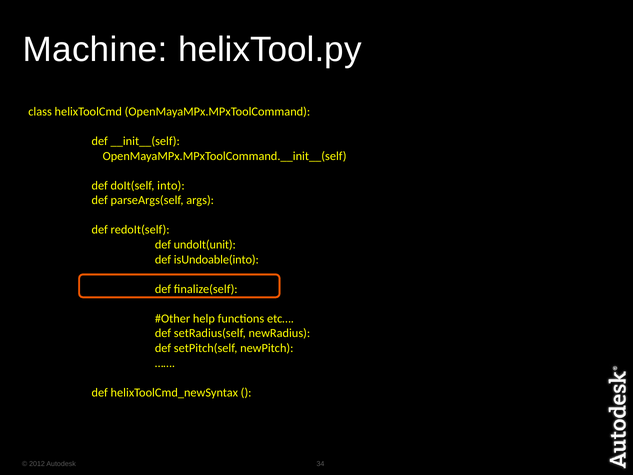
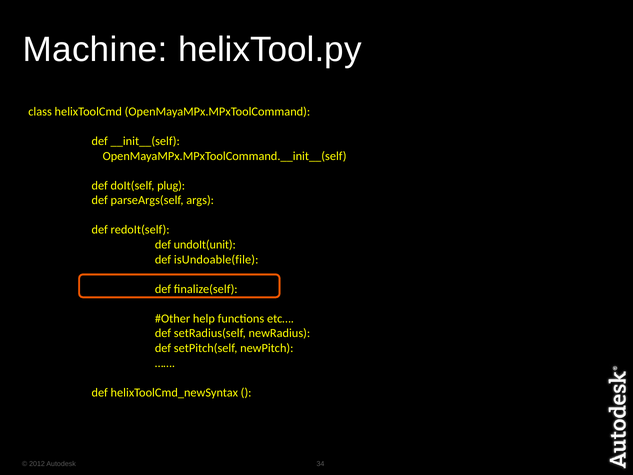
into: into -> plug (171, 185)
isUndoable(into: isUndoable(into -> isUndoable(file (216, 259)
